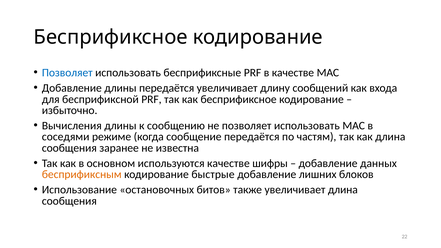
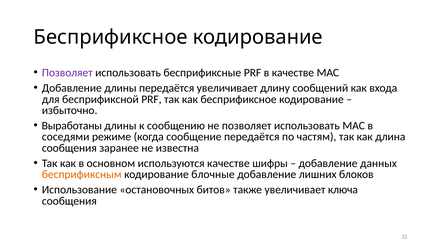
Позволяет colour: blue -> purple (67, 73)
Вычисления: Вычисления -> Выработаны (72, 126)
быстрые: быстрые -> блочные (213, 174)
увеличивает длина: длина -> ключа (343, 190)
